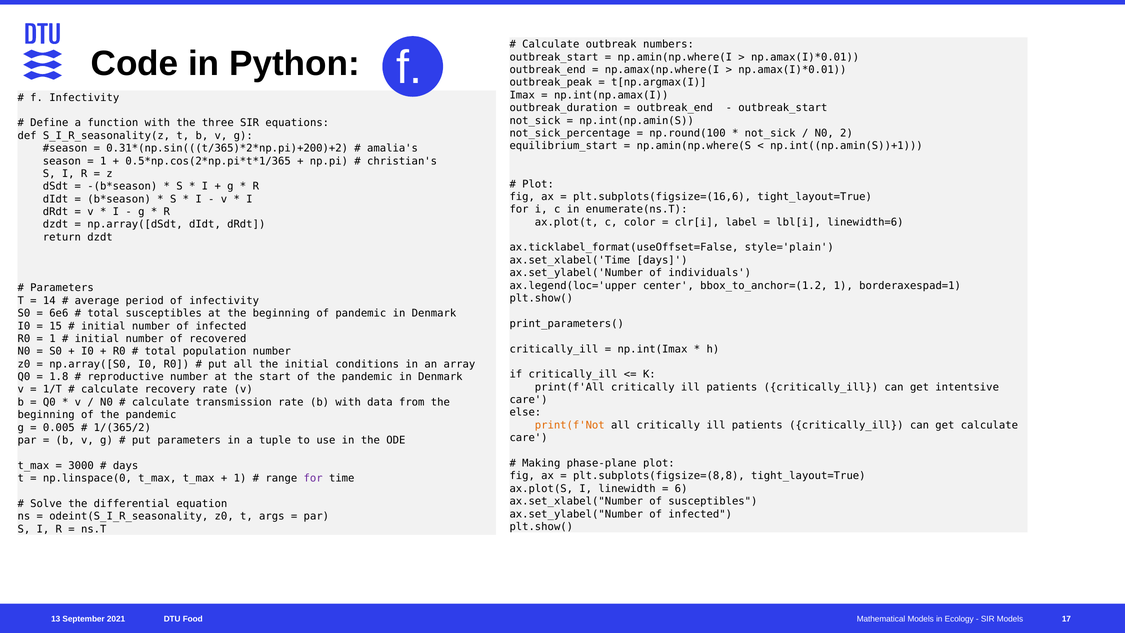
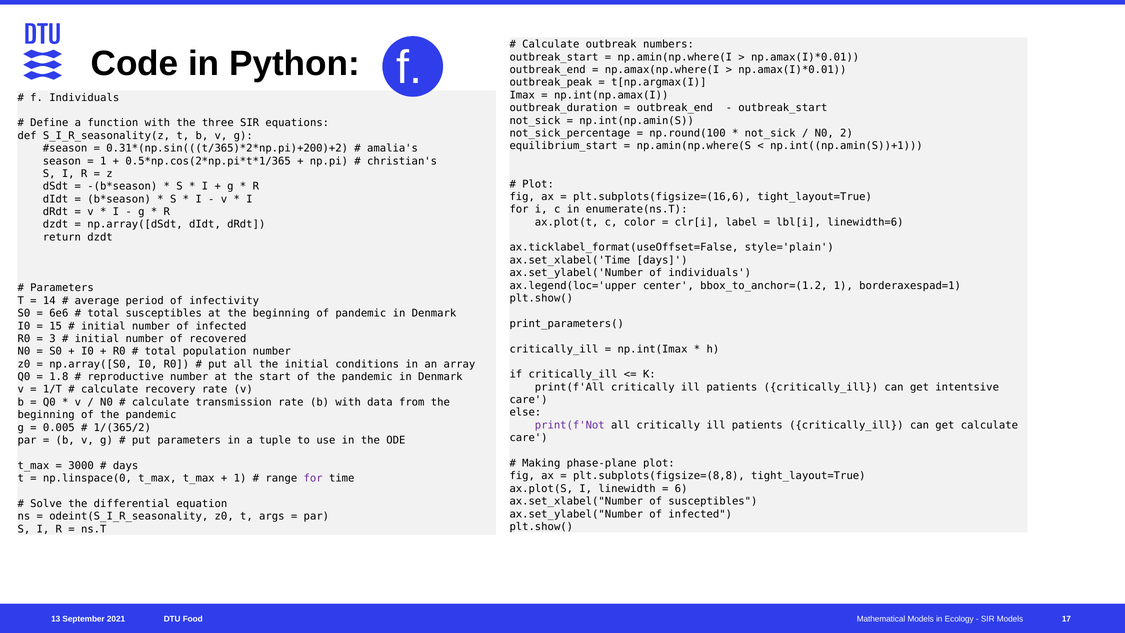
f Infectivity: Infectivity -> Individuals (84, 98)
1: 1 -> 3 (52, 339)
print(f'Not colour: orange -> purple (570, 425)
